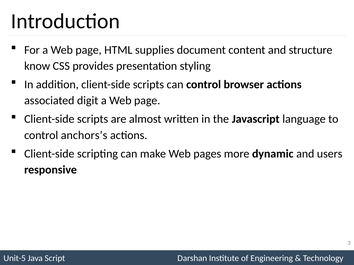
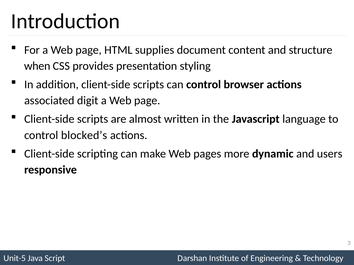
know: know -> when (37, 66)
anchors’s: anchors’s -> blocked’s (84, 135)
